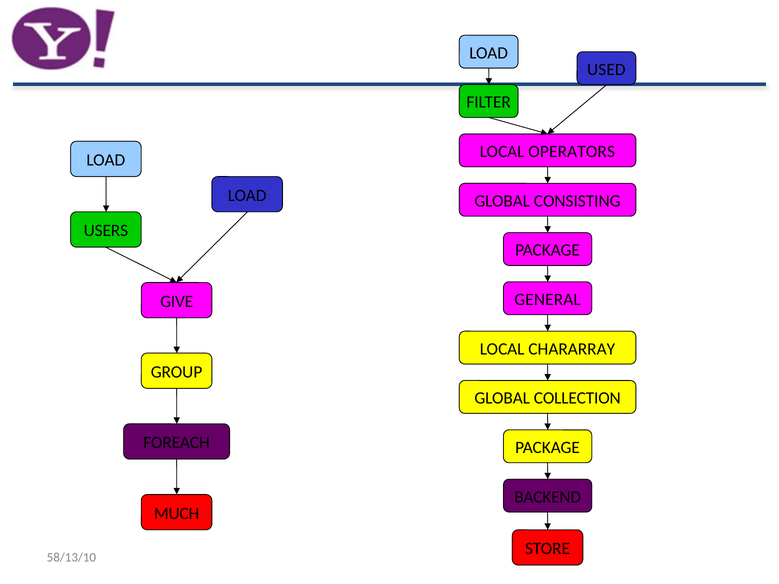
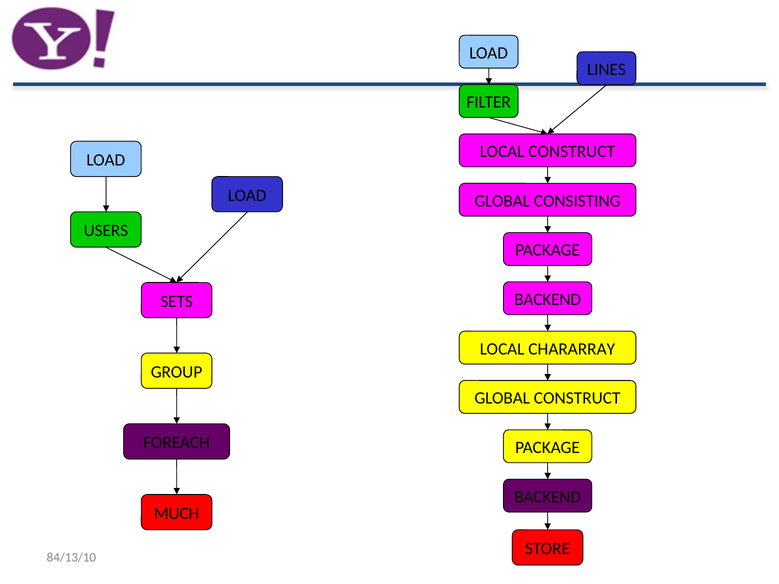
USED: USED -> LINES (606, 69)
LOCAL OPERATORS: OPERATORS -> CONSTRUCT (572, 152)
GENERAL: GENERAL -> BACKEND (548, 300)
GIVE: GIVE -> SETS (177, 301)
GLOBAL COLLECTION: COLLECTION -> CONSTRUCT (577, 398)
58/13/10: 58/13/10 -> 84/13/10 (71, 558)
